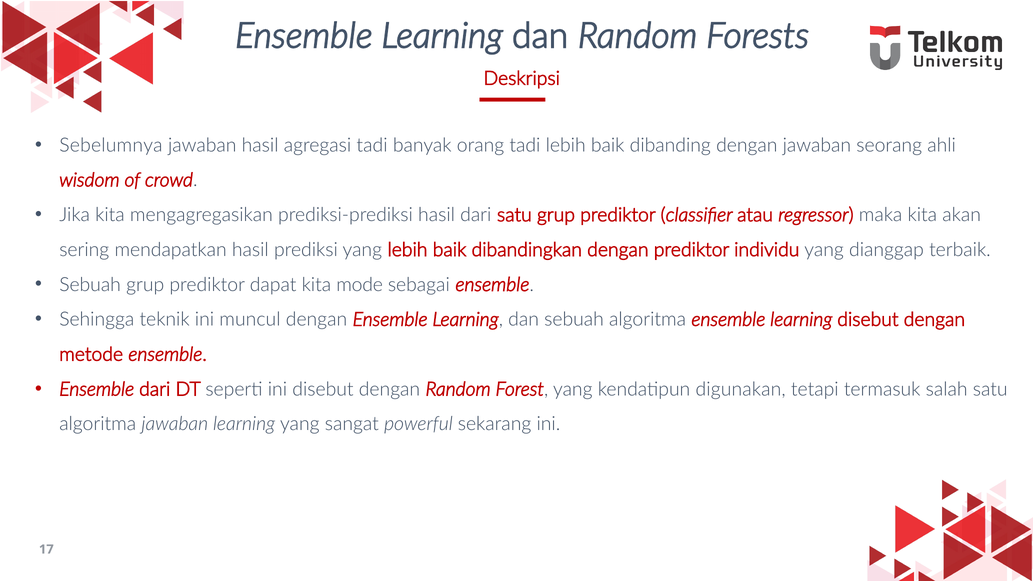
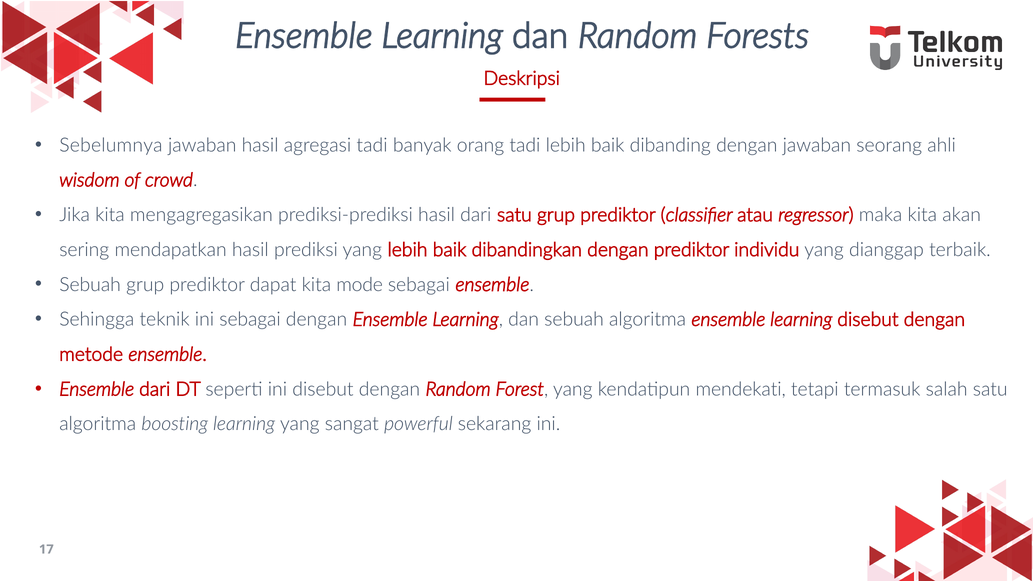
ini muncul: muncul -> sebagai (250, 320)
digunakan: digunakan -> mendekati (741, 389)
algoritma jawaban: jawaban -> boosting (175, 424)
